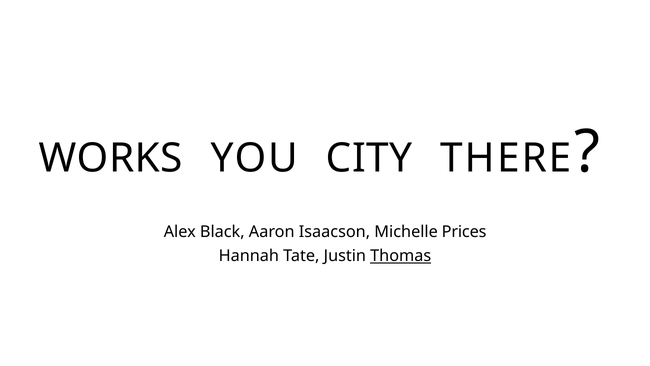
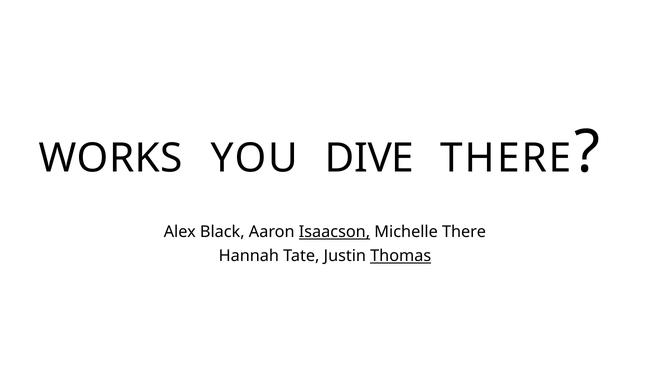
CITY: CITY -> DIVE (369, 158)
Isaacson underline: none -> present (334, 232)
Michelle Prices: Prices -> There (464, 232)
